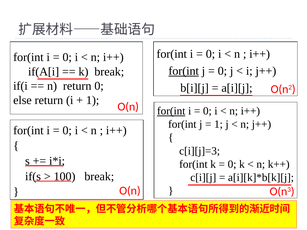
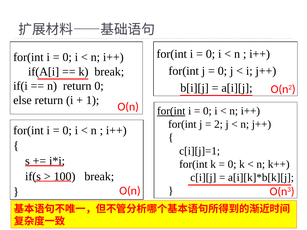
for(int underline: present -> none (184, 71)
1: 1 -> 2 (218, 124)
c[i][j]=3: c[i][j]=3 -> c[i][j]=1 (200, 151)
